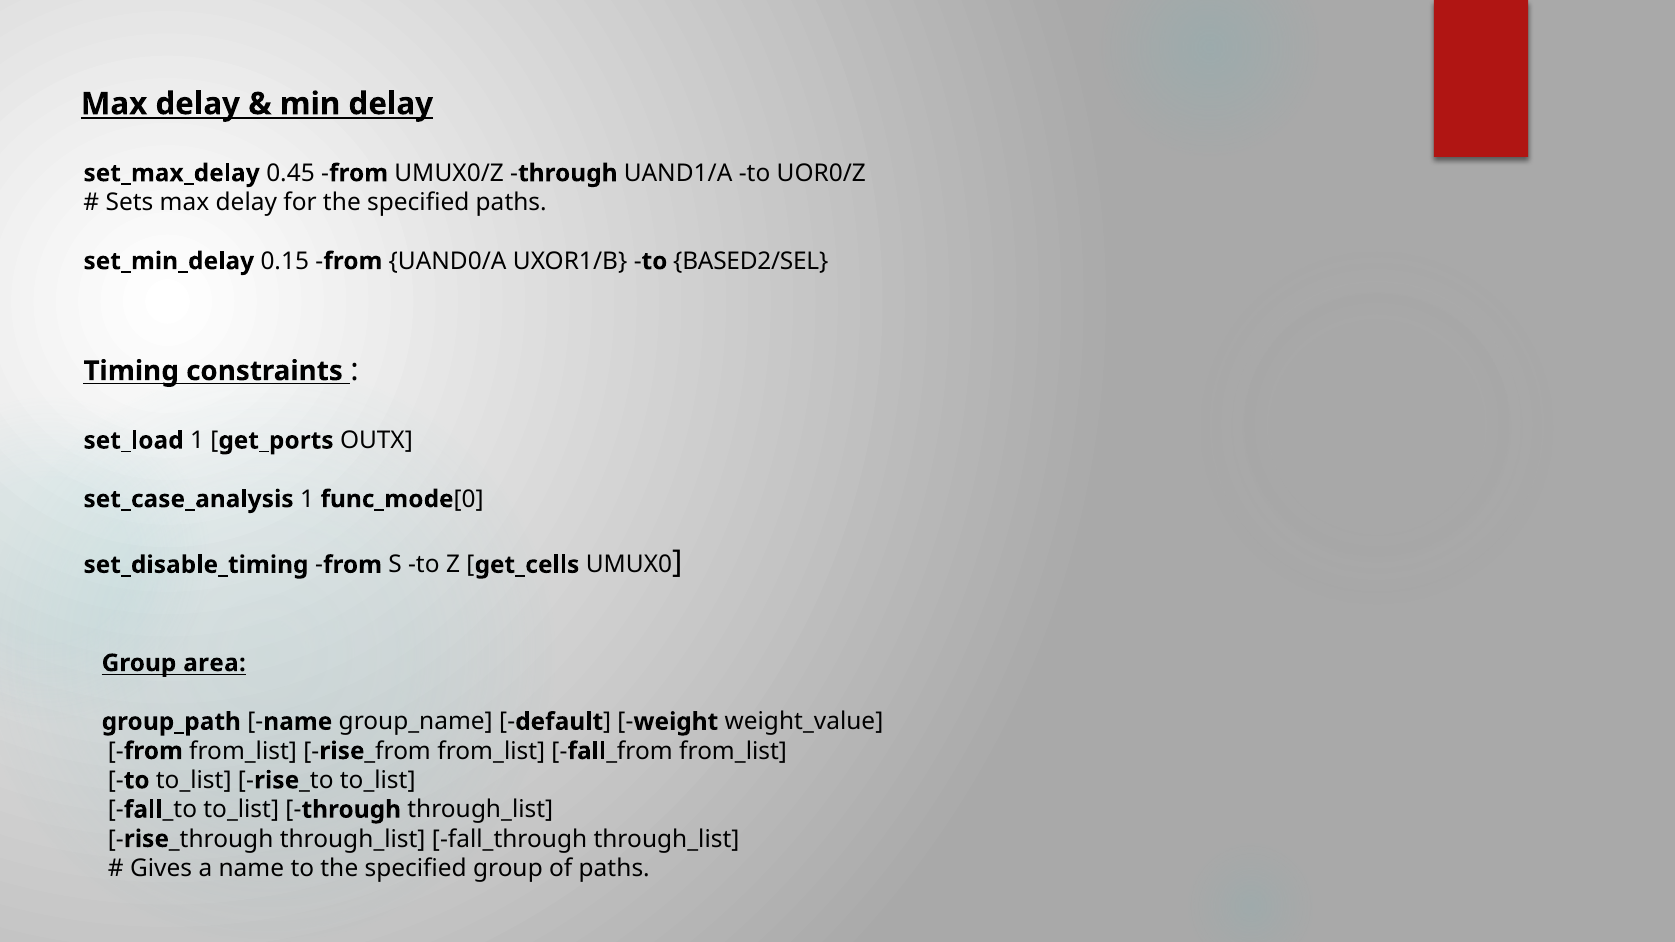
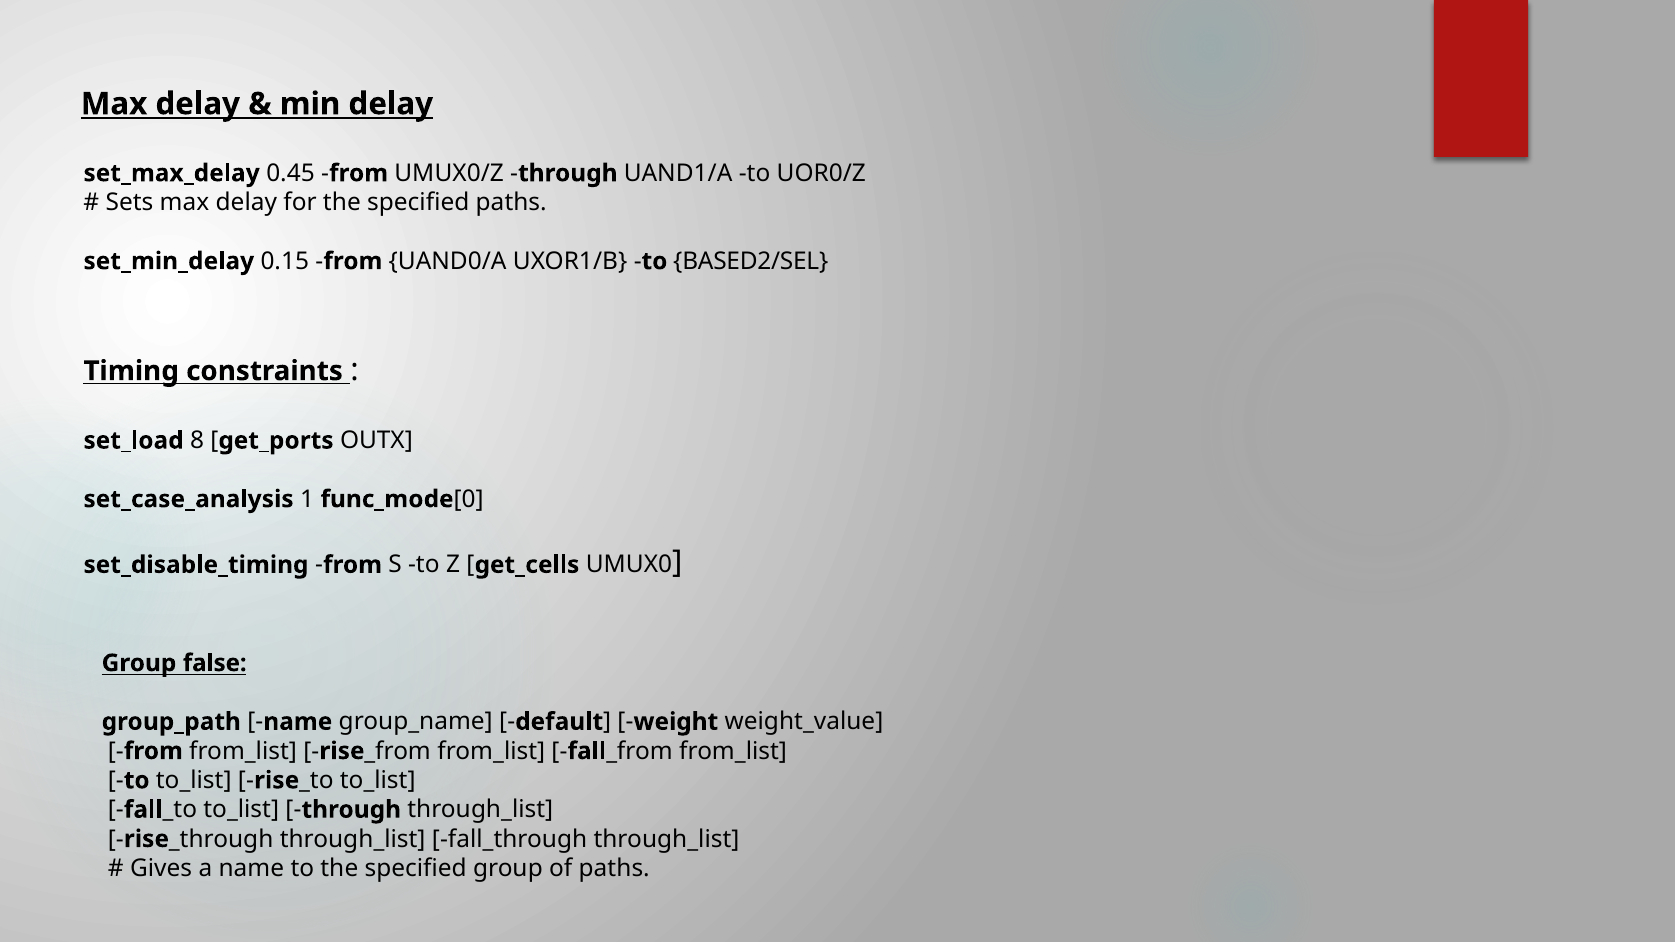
set_load 1: 1 -> 8 (197, 441)
area: area -> false (215, 663)
